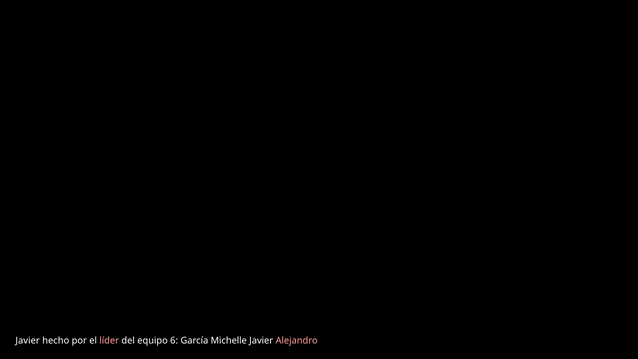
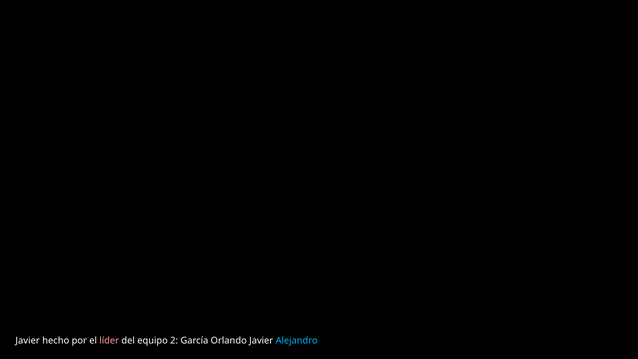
6: 6 -> 2 (174, 341)
Michelle: Michelle -> Orlando (229, 341)
Alejandro colour: pink -> light blue (297, 341)
